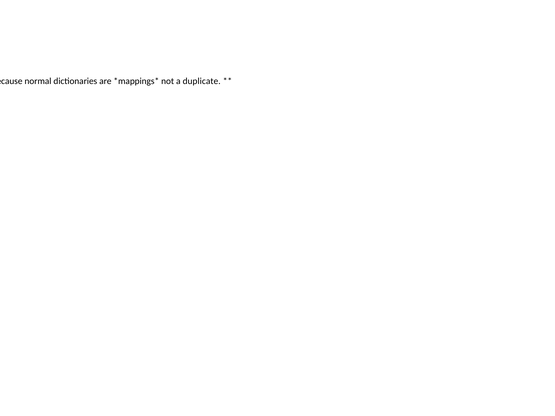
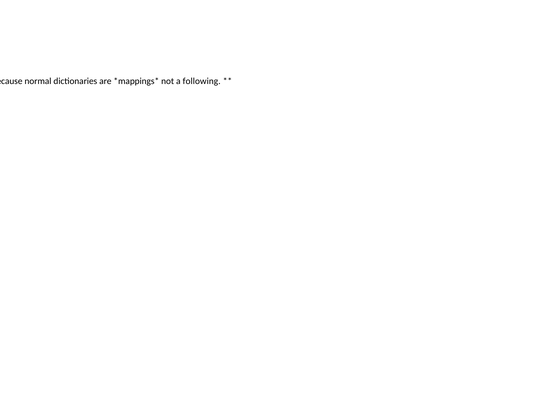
duplicate: duplicate -> following (202, 81)
